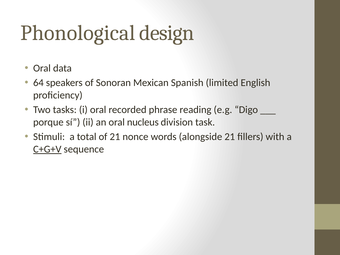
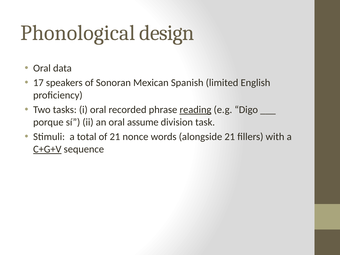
64: 64 -> 17 (38, 83)
reading underline: none -> present (195, 110)
nucleus: nucleus -> assume (143, 122)
